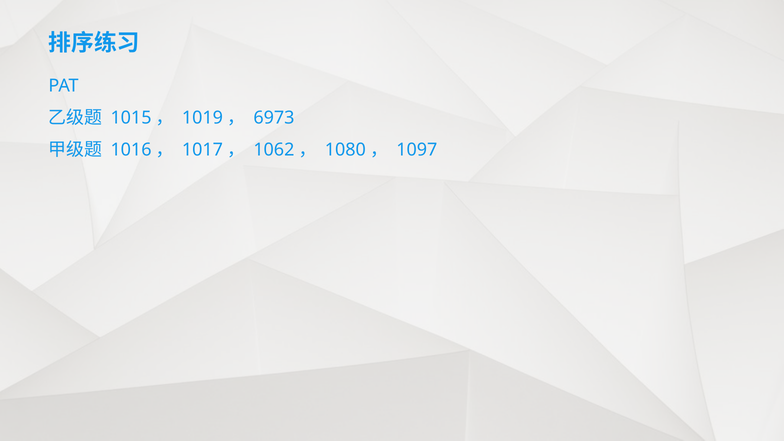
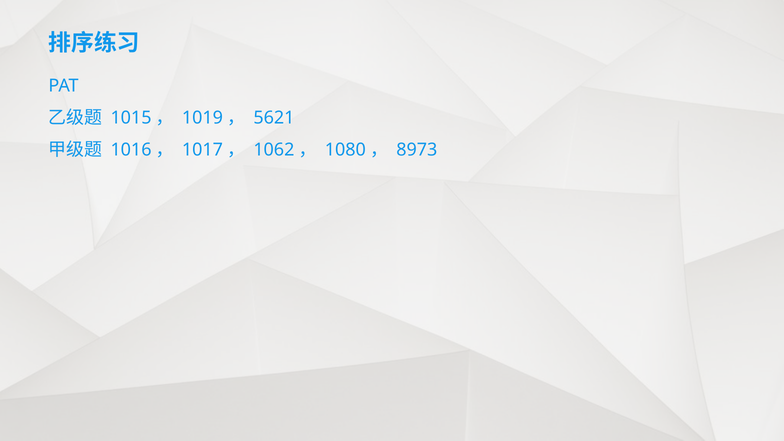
6973: 6973 -> 5621 (274, 118)
1097: 1097 -> 8973 (417, 150)
